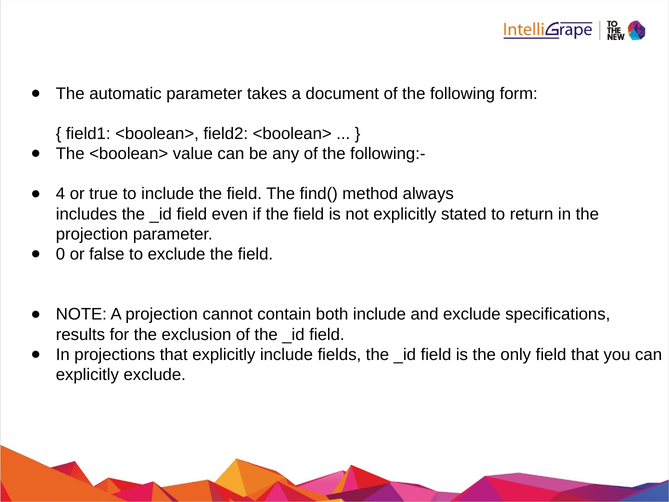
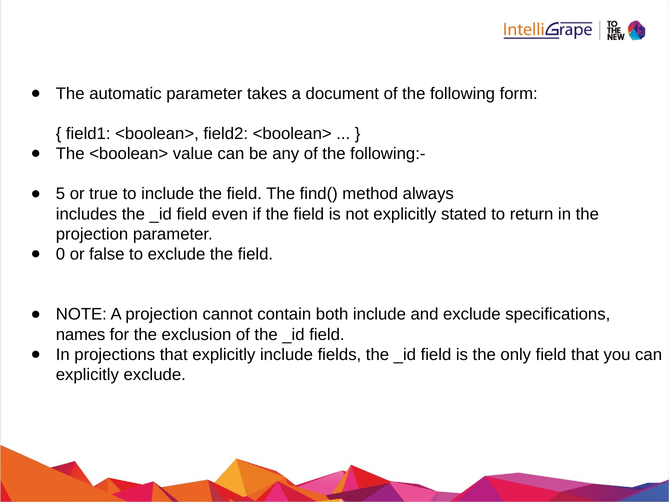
4: 4 -> 5 (60, 194)
results: results -> names (81, 334)
